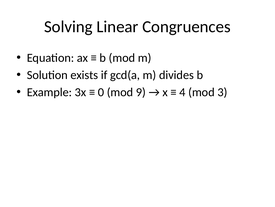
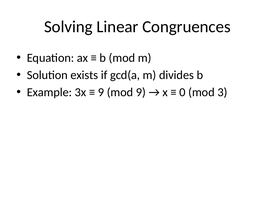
0: 0 -> 9 (101, 92)
4: 4 -> 0 (182, 92)
